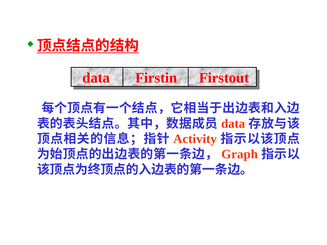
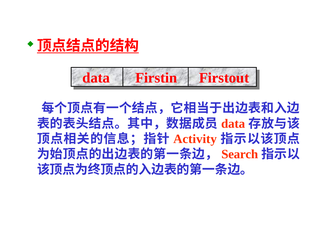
Graph: Graph -> Search (240, 154)
